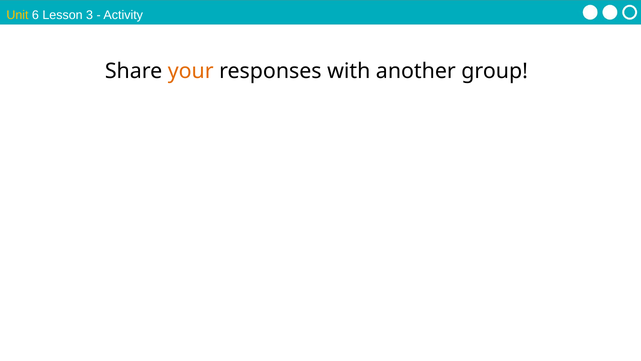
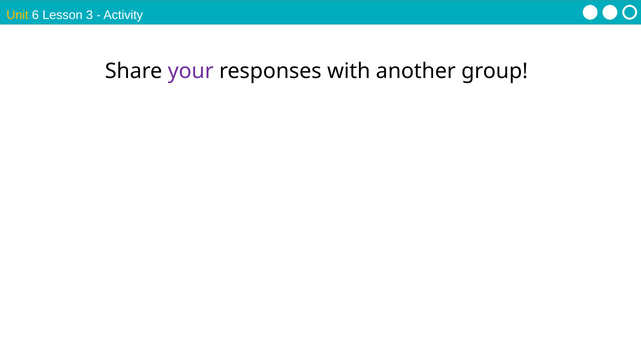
your colour: orange -> purple (191, 71)
